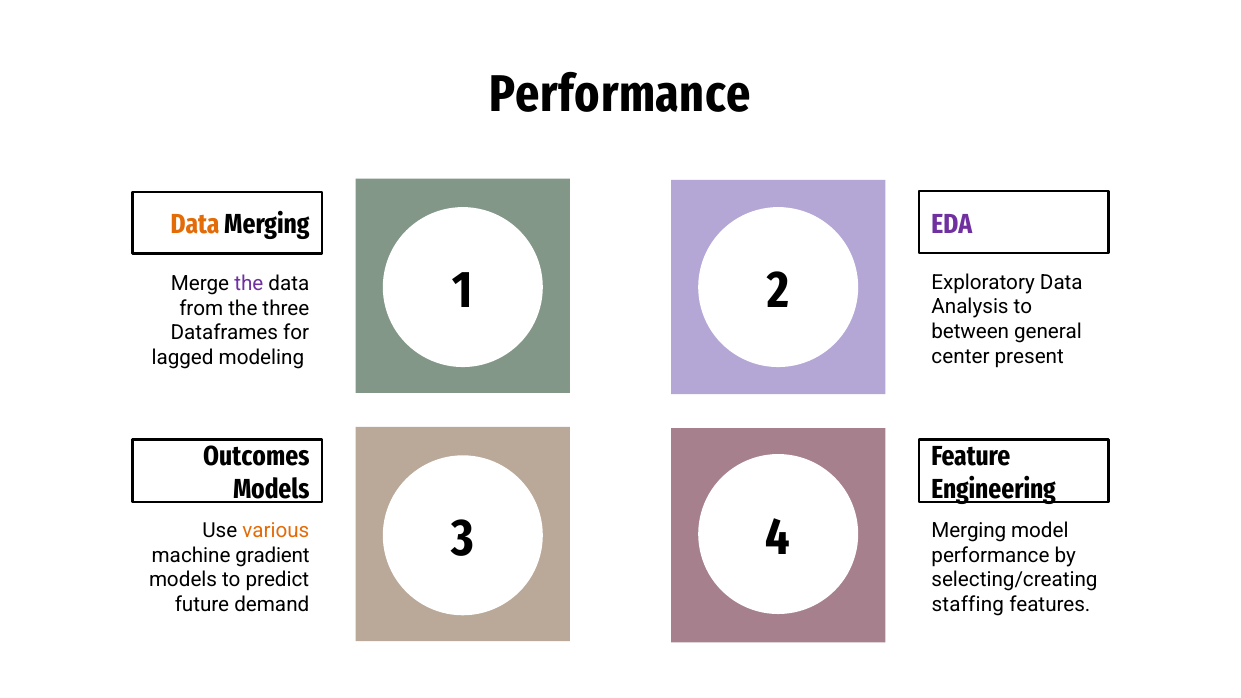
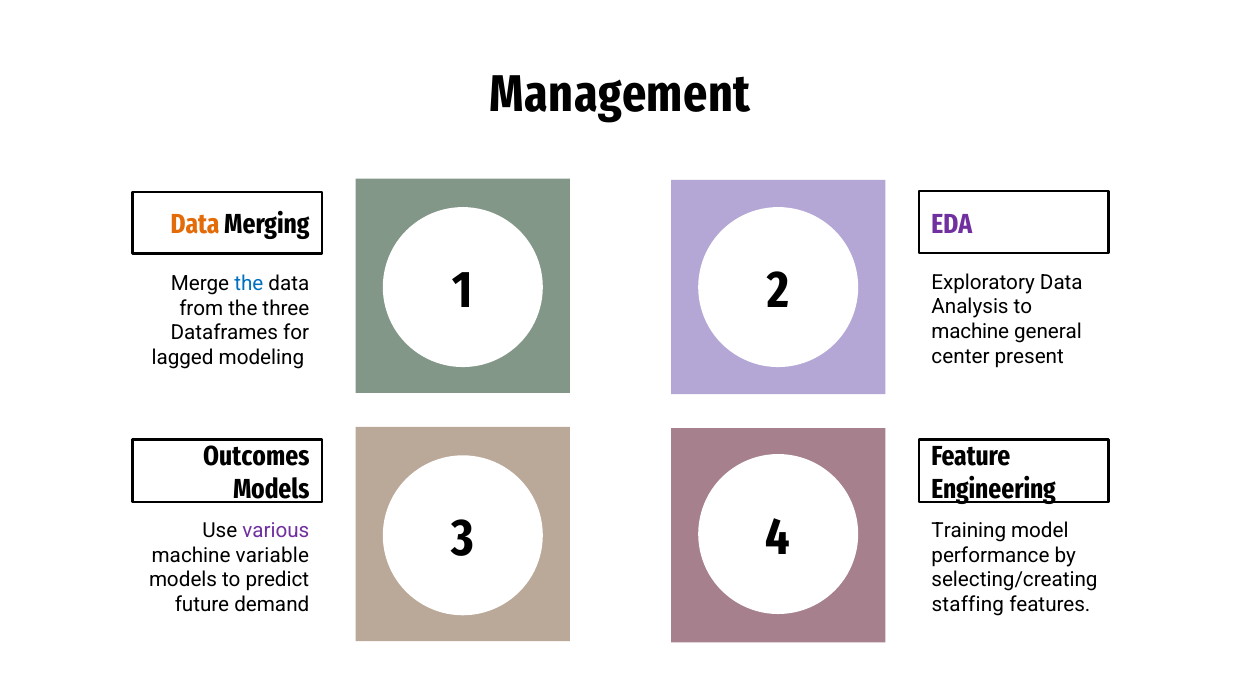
Performance: Performance -> Management (620, 95)
the colour: purple -> blue (249, 283)
between: between -> machine (970, 332)
various colour: orange -> purple (276, 530)
Merging: Merging -> Training (969, 530)
gradient: gradient -> variable (272, 555)
